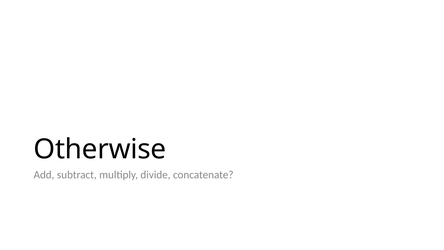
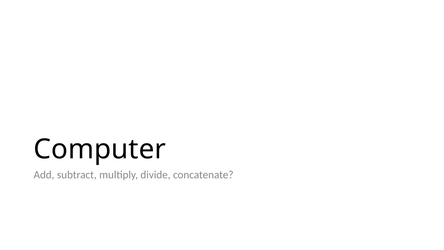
Otherwise: Otherwise -> Computer (100, 149)
